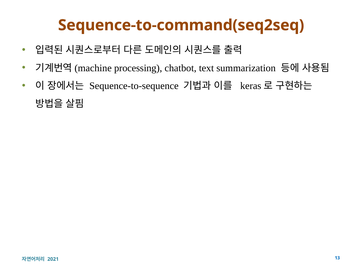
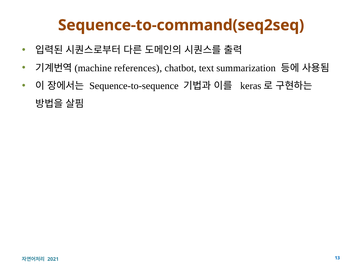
processing: processing -> references (138, 68)
